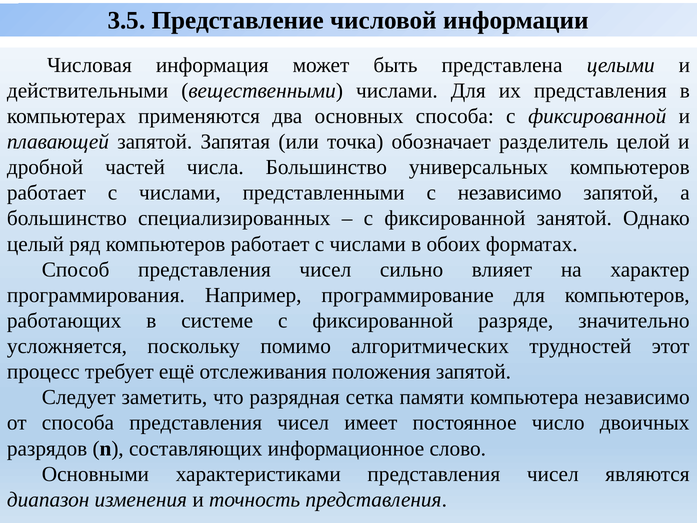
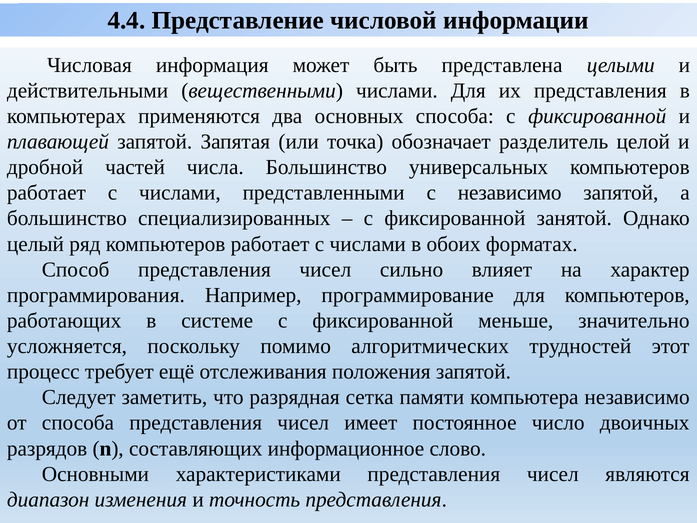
3.5: 3.5 -> 4.4 (126, 20)
разряде: разряде -> меньше (516, 321)
